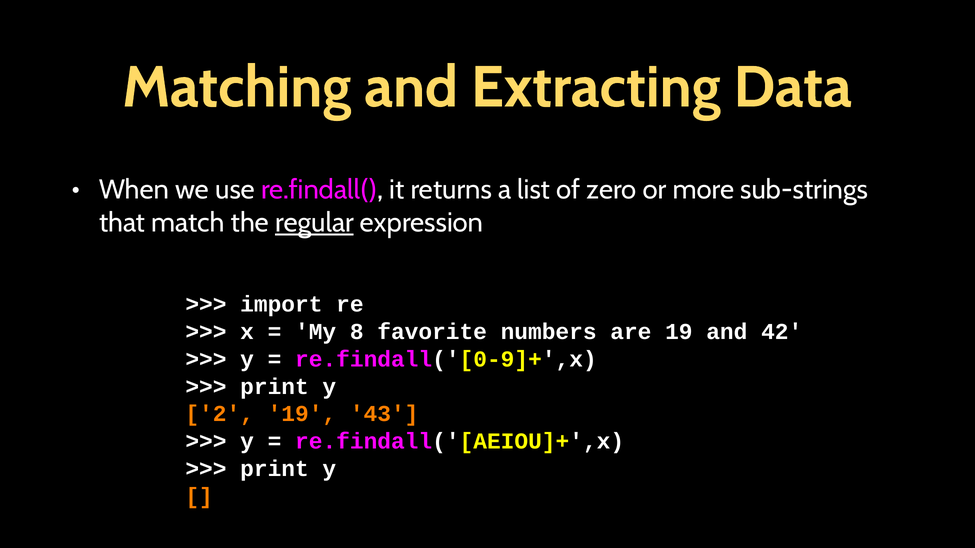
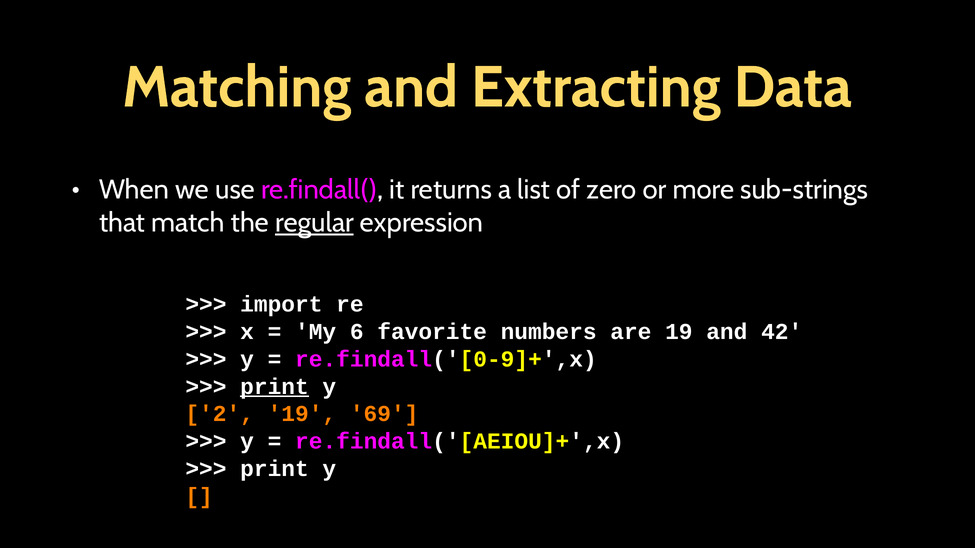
8: 8 -> 6 (357, 332)
print underline: none -> present (275, 387)
43: 43 -> 69 (384, 414)
